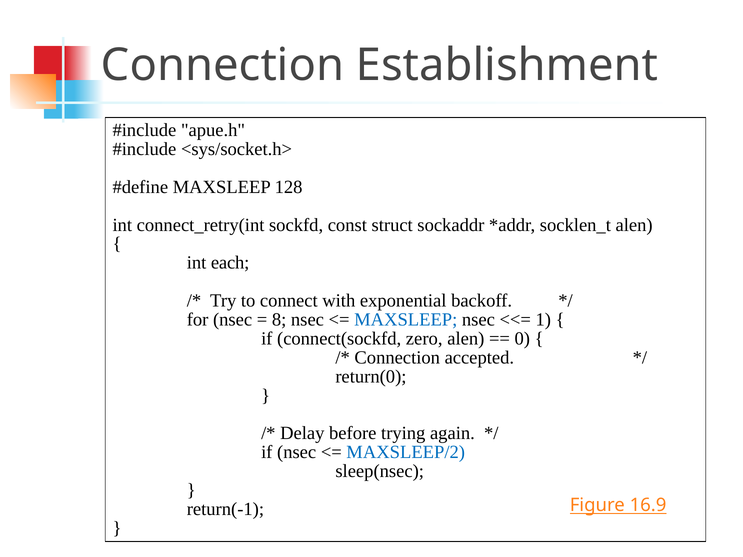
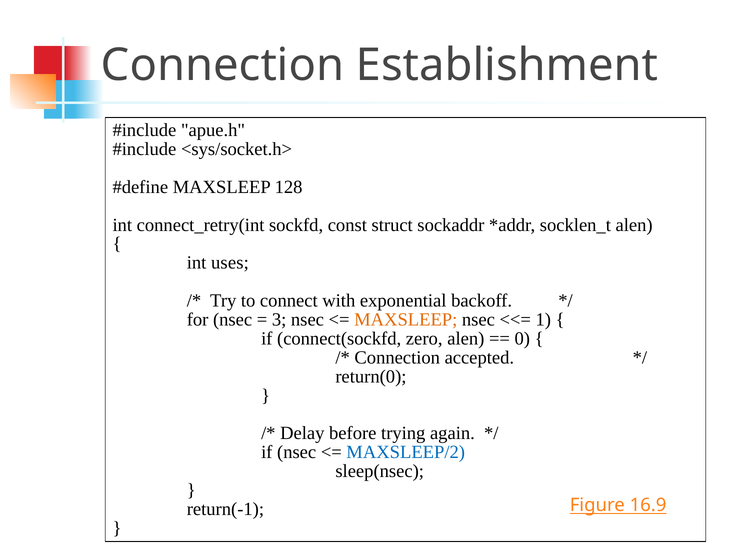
each: each -> uses (230, 263)
8: 8 -> 3 (279, 320)
MAXSLEEP colour: blue -> orange (406, 320)
